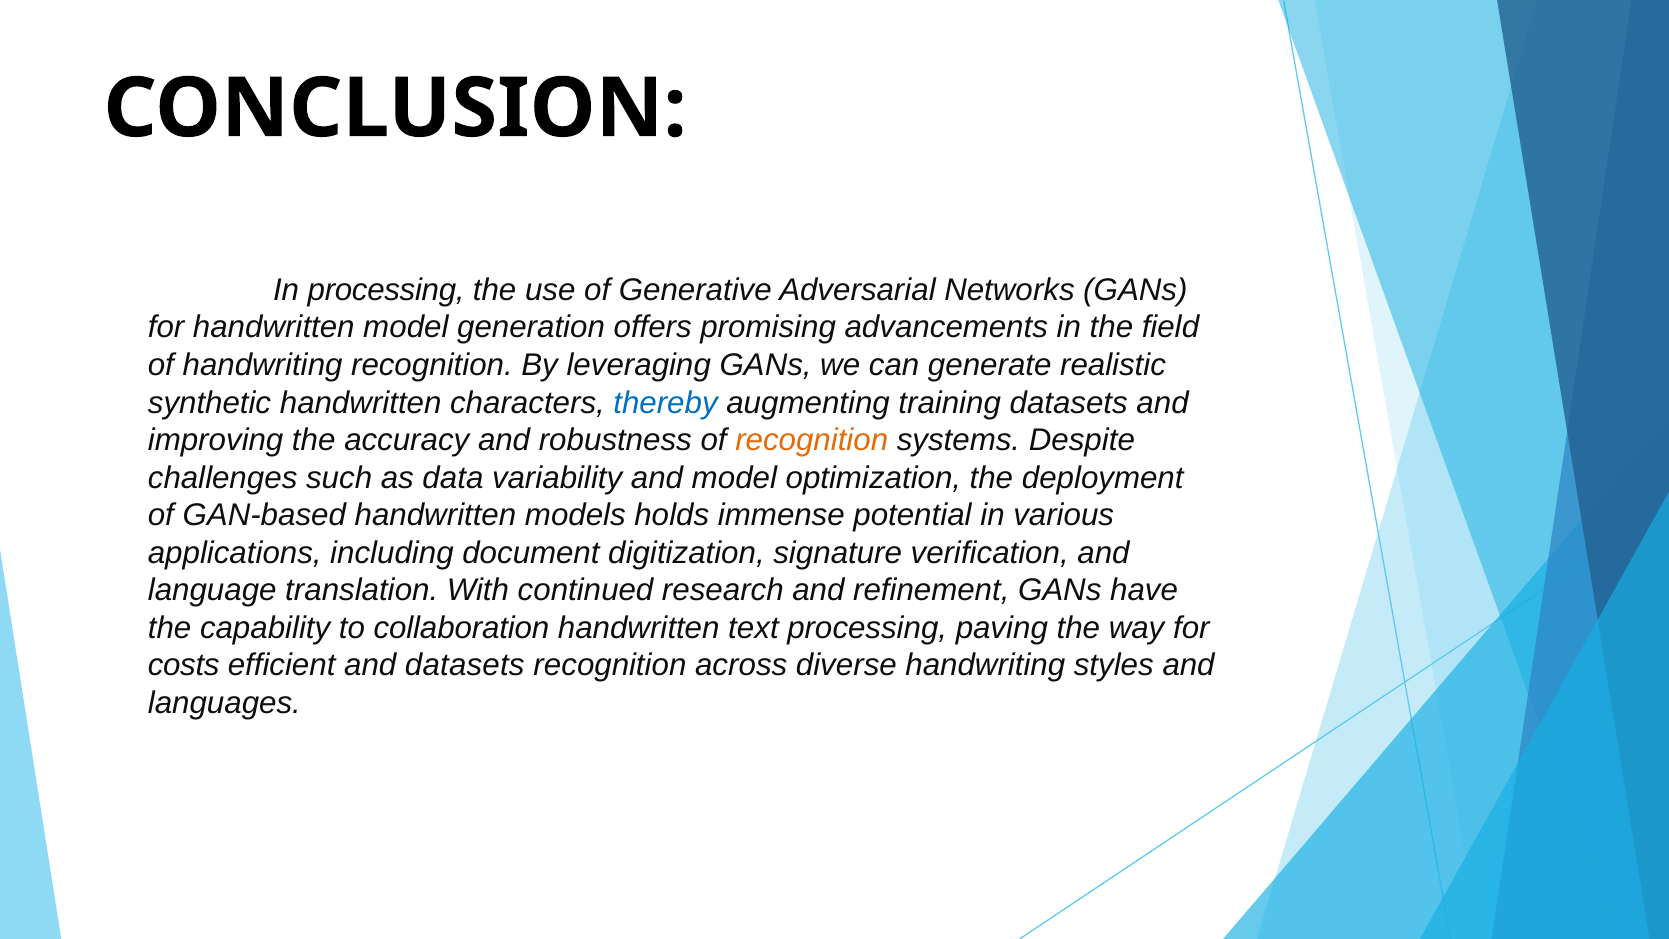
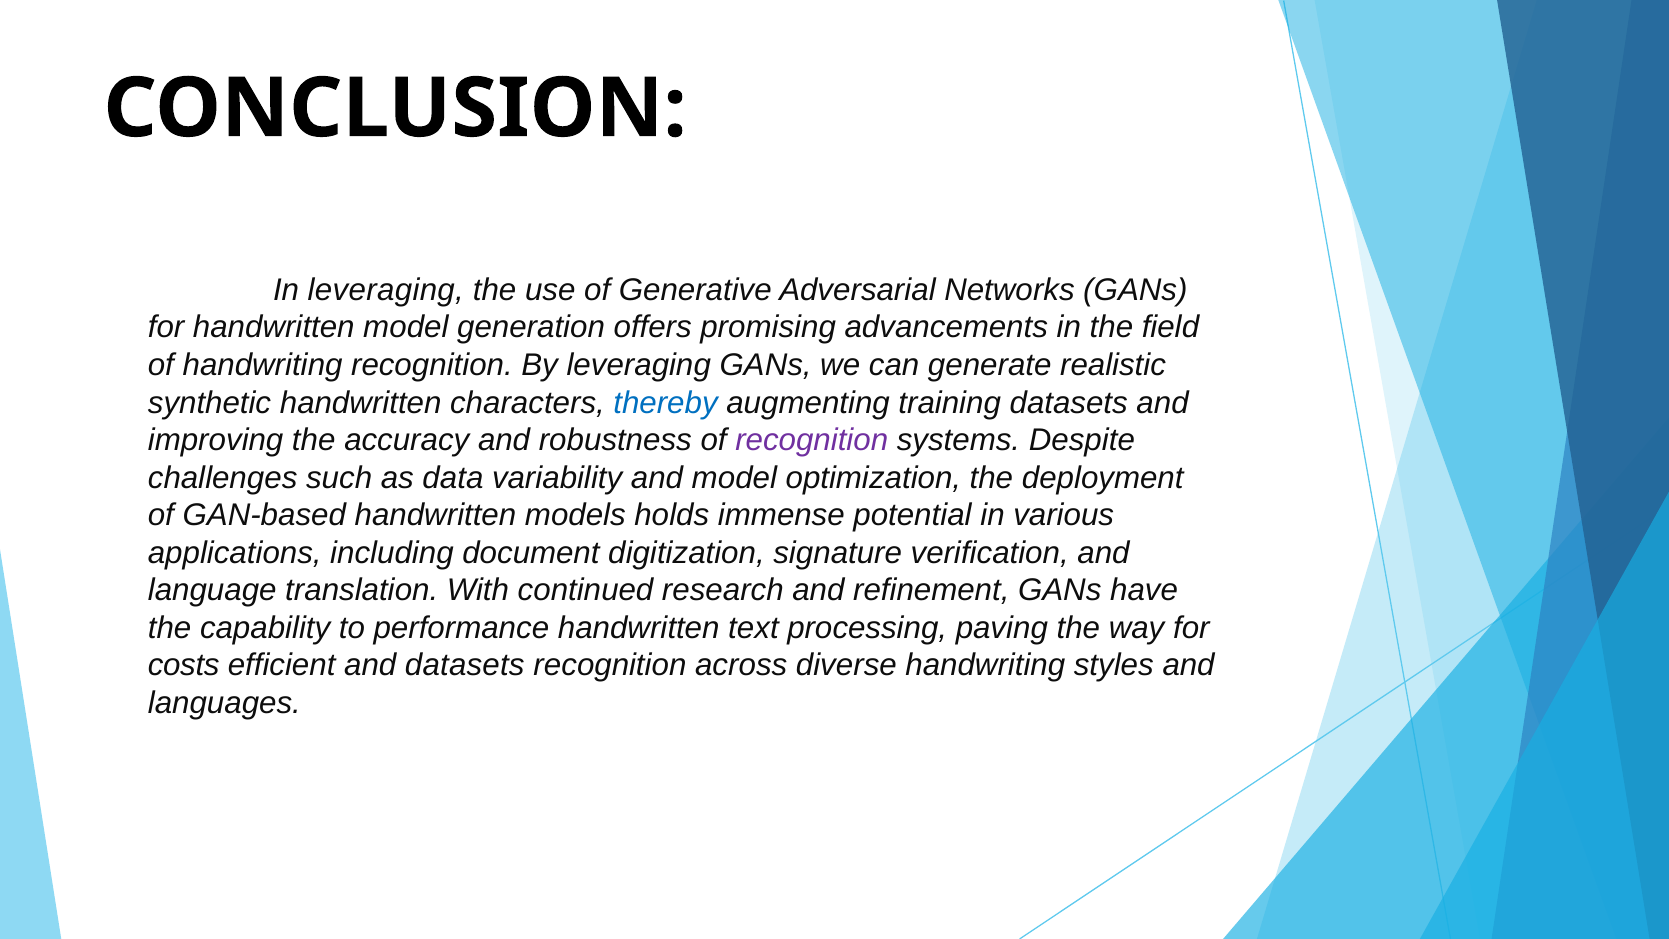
In processing: processing -> leveraging (386, 290)
recognition colour: orange -> purple (812, 440)
collaboration: collaboration -> performance (461, 628)
